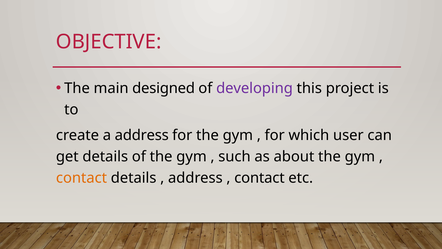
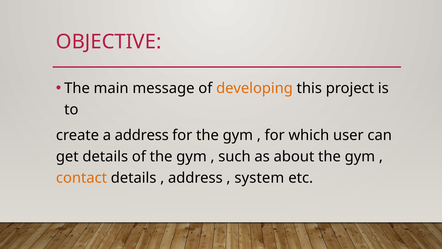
designed: designed -> message (163, 88)
developing colour: purple -> orange (255, 88)
contact: contact -> system (259, 178)
